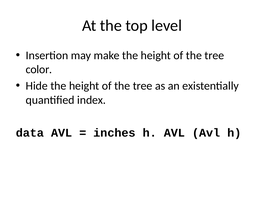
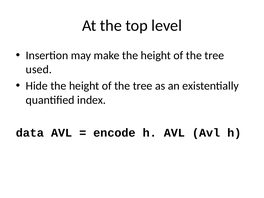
color: color -> used (39, 69)
inches: inches -> encode (114, 133)
